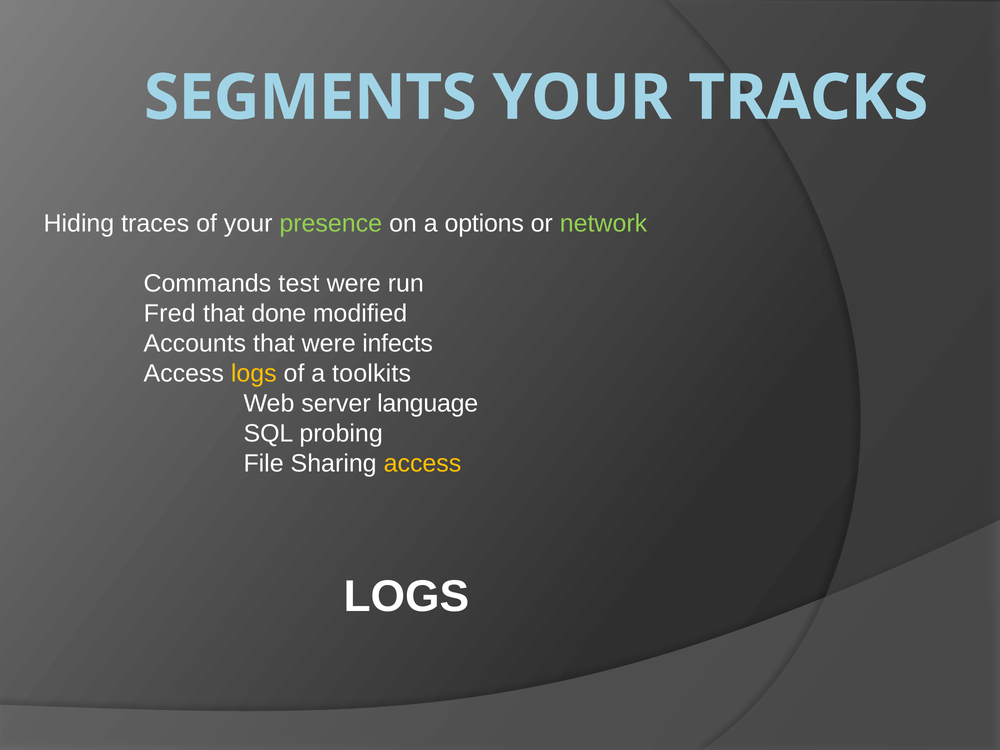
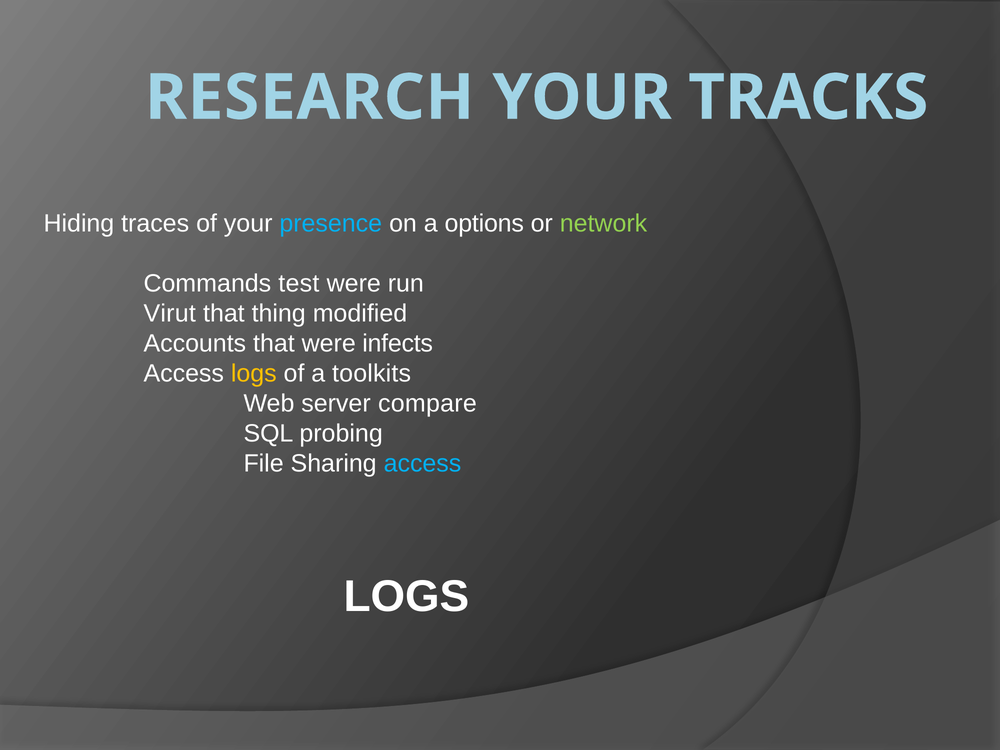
SEGMENTS: SEGMENTS -> RESEARCH (310, 98)
presence colour: light green -> light blue (331, 223)
Fred: Fred -> Virut (170, 313)
done: done -> thing (279, 313)
language: language -> compare (427, 403)
access colour: yellow -> light blue (422, 463)
